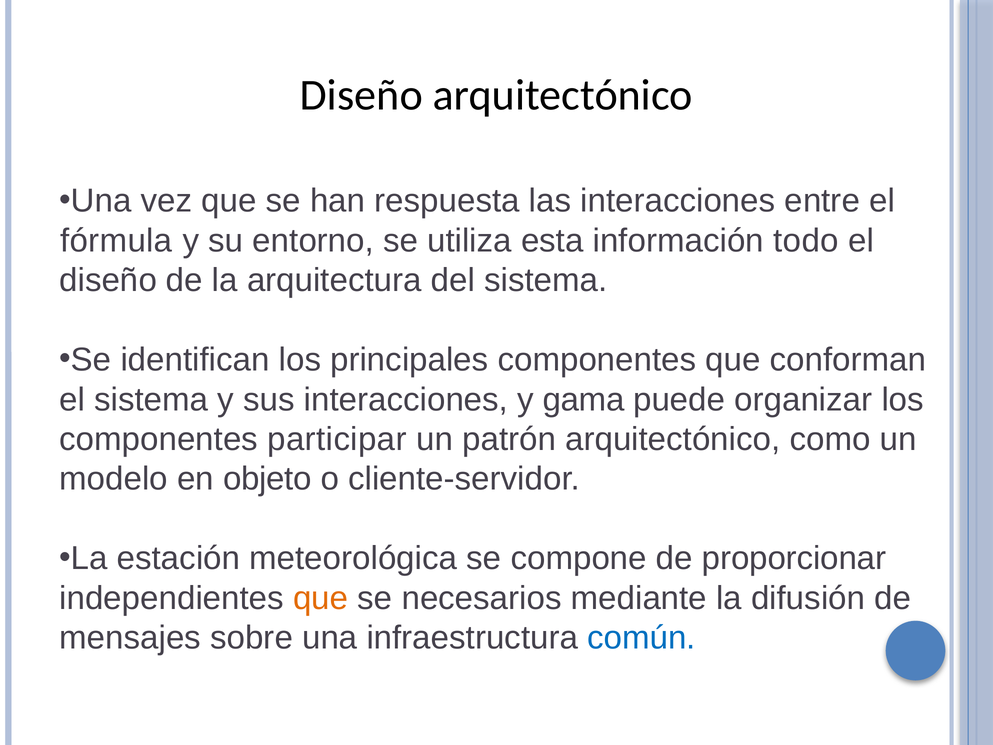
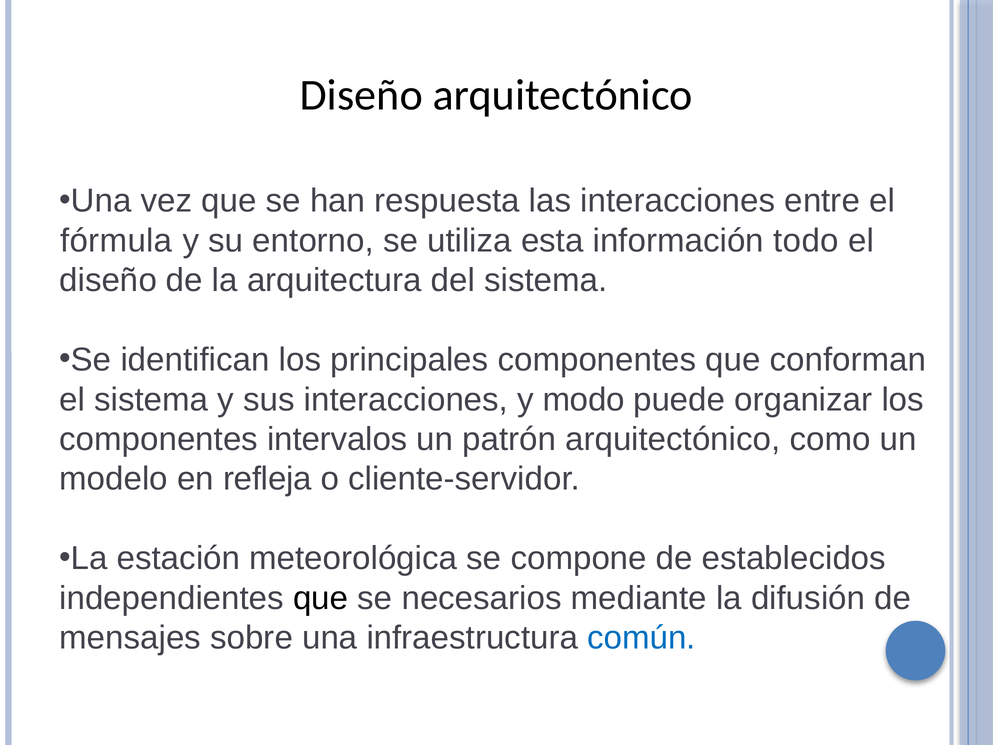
gama: gama -> modo (584, 399)
participar: participar -> intervalos (337, 439)
objeto: objeto -> refleja (267, 479)
proporcionar: proporcionar -> establecidos (794, 558)
que colour: orange -> black (321, 598)
